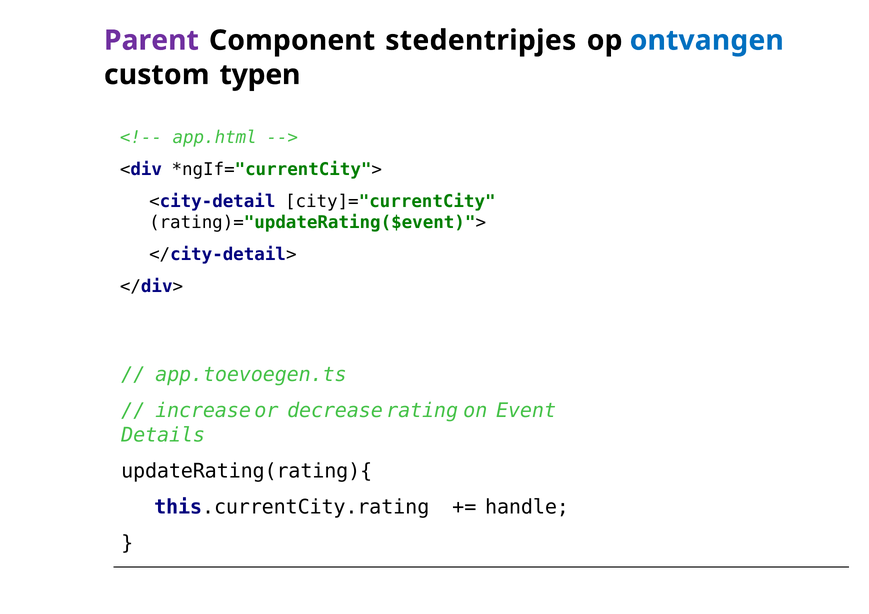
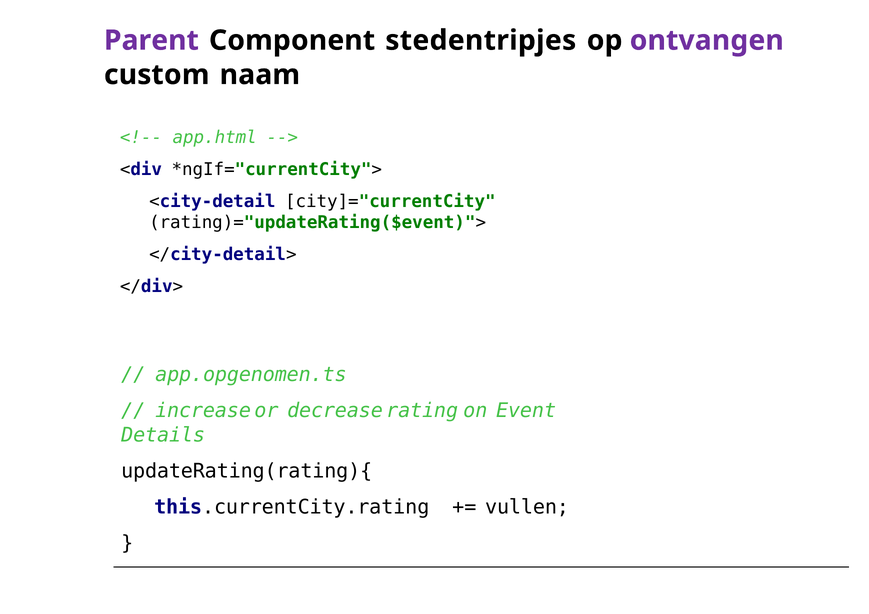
ontvangen colour: blue -> purple (707, 40)
typen: typen -> naam (260, 75)
app.toevoegen.ts: app.toevoegen.ts -> app.opgenomen.ts (251, 375)
handle: handle -> vullen (527, 508)
